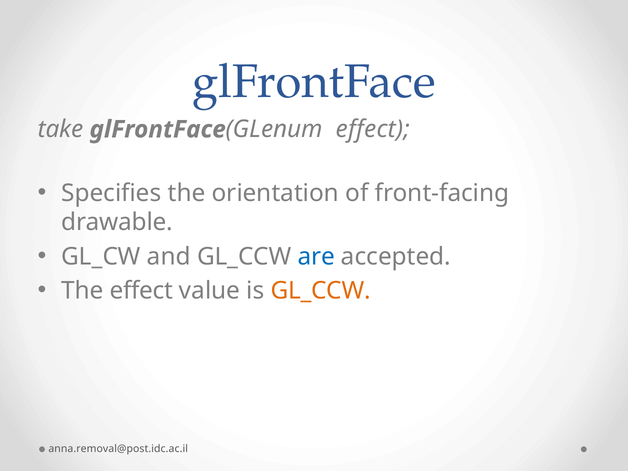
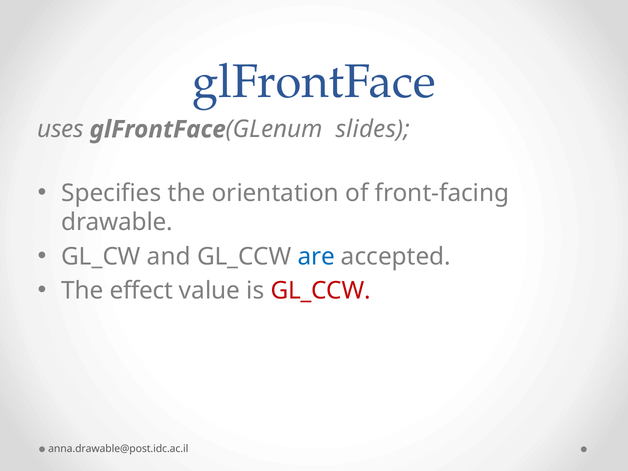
take: take -> uses (61, 129)
effect: effect -> slides (373, 129)
GL_CCW colour: orange -> red (321, 291)
anna.removal@post.idc.ac.il: anna.removal@post.idc.ac.il -> anna.drawable@post.idc.ac.il (118, 449)
